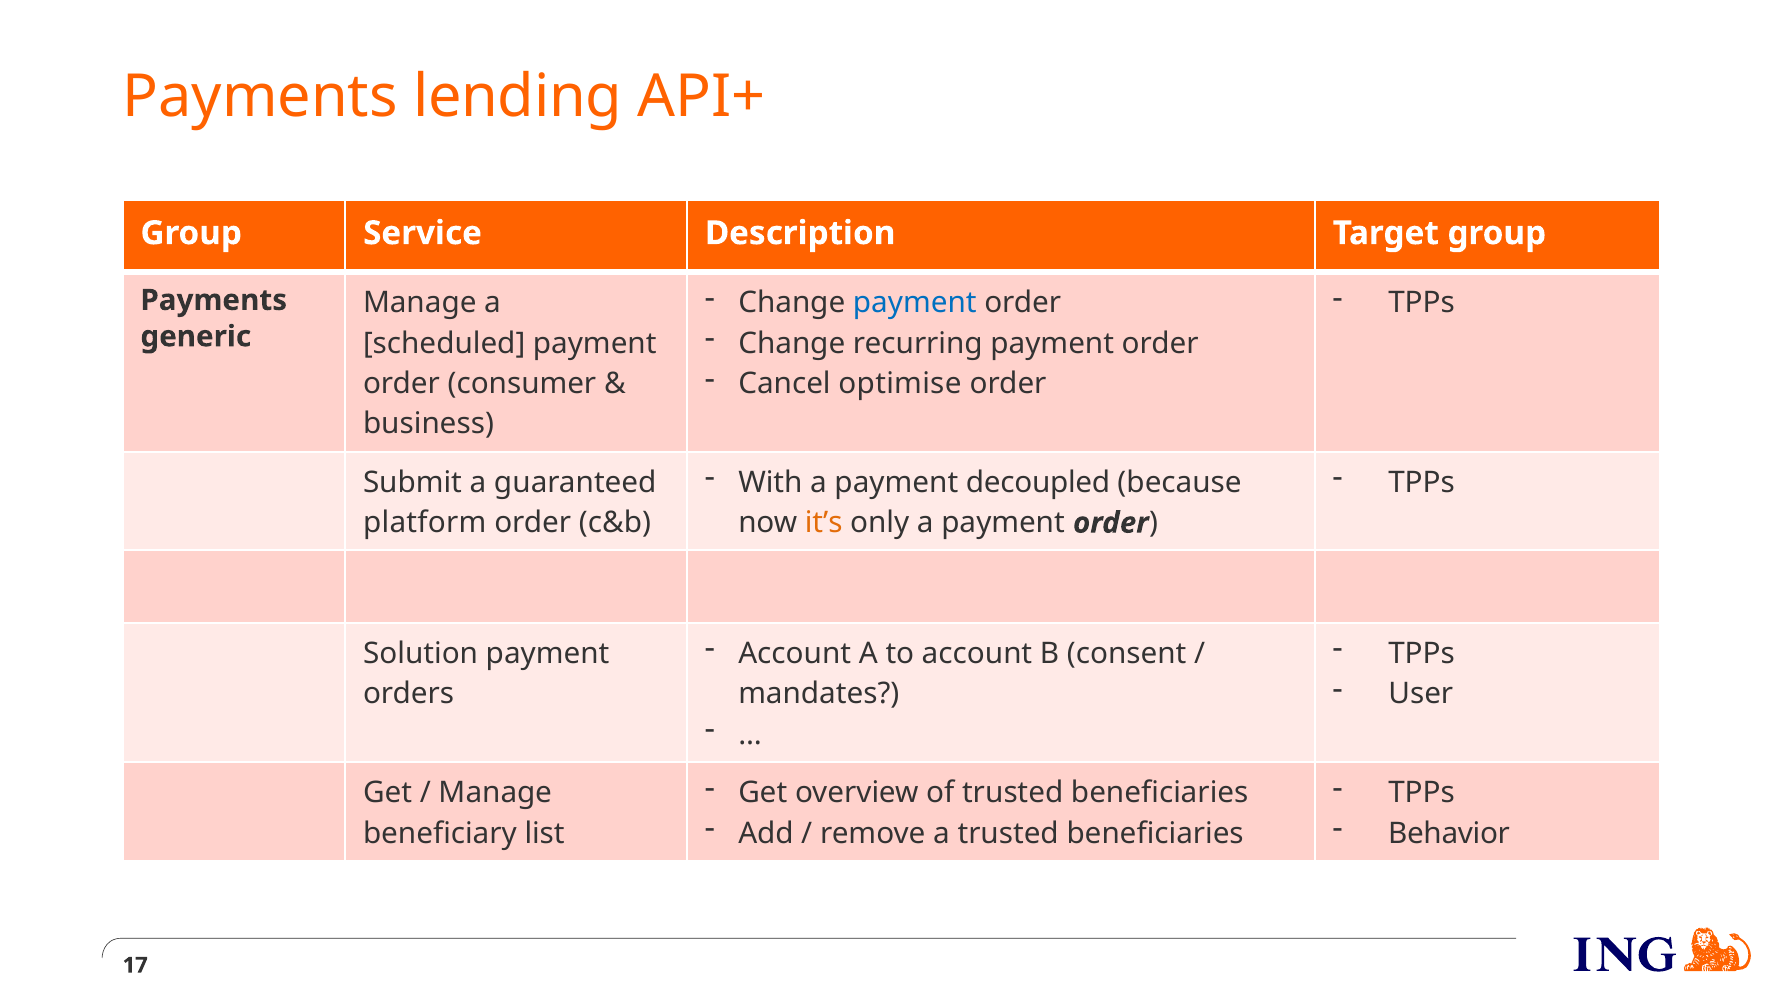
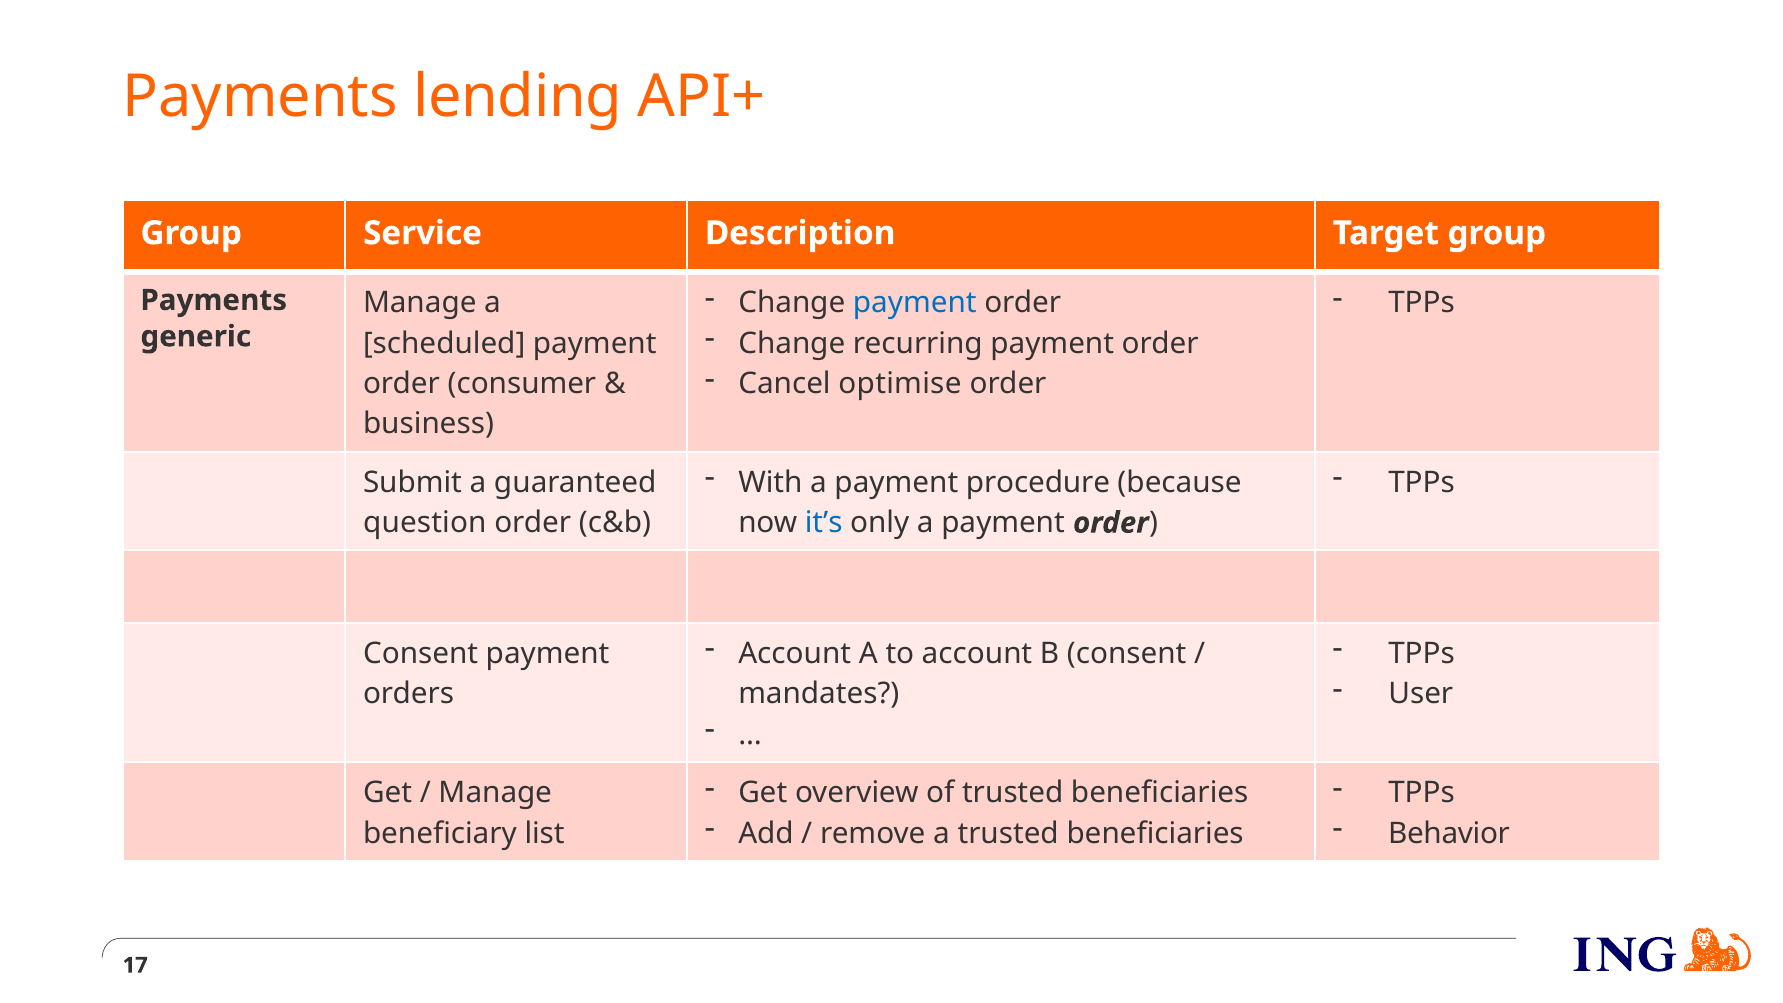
decoupled: decoupled -> procedure (1038, 482)
platform: platform -> question (425, 523)
it’s colour: orange -> blue (824, 523)
Solution: Solution -> Consent (421, 654)
